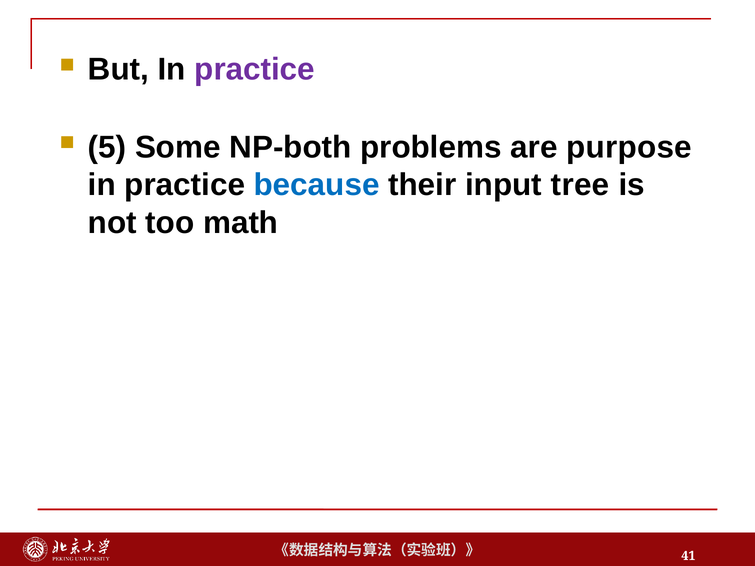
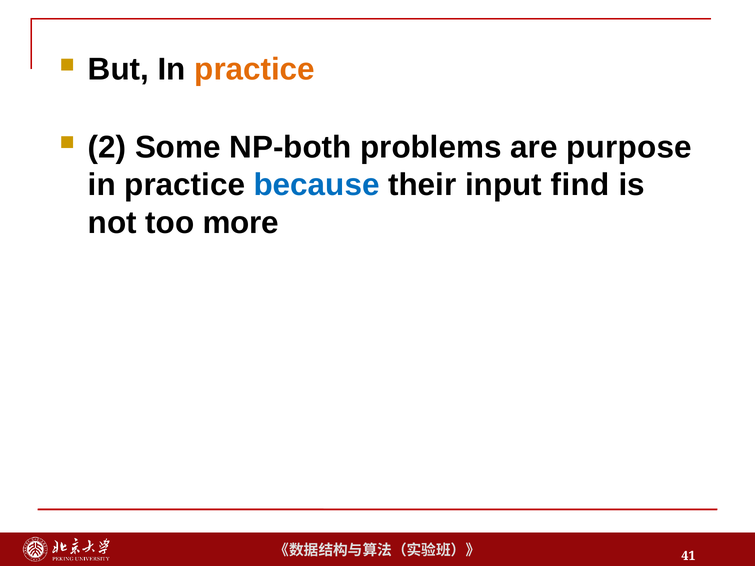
practice colour: purple -> orange (255, 69)
5: 5 -> 2 (107, 147)
tree: tree -> find (580, 185)
math: math -> more (241, 223)
